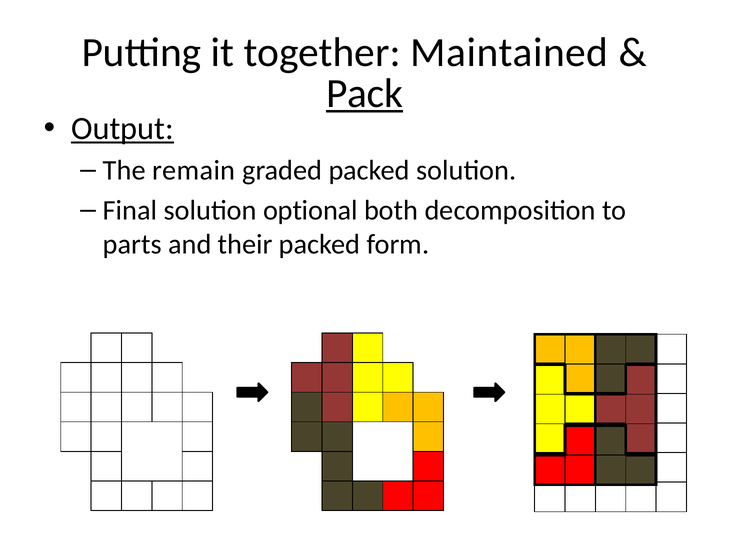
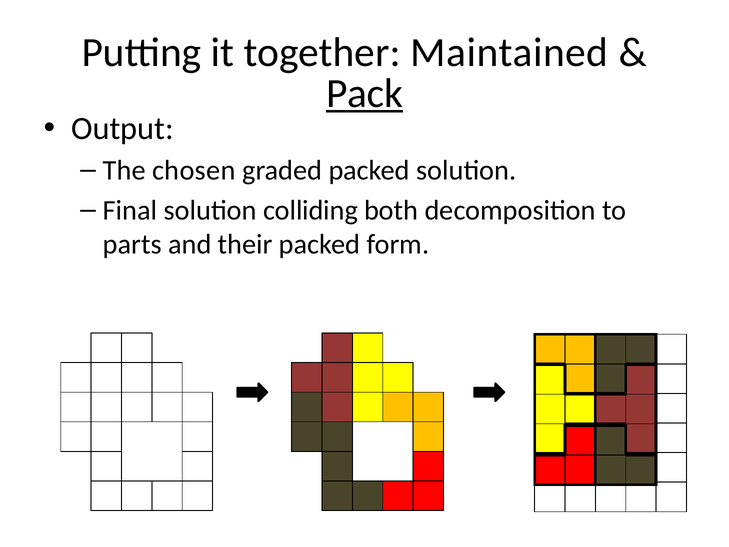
Output underline: present -> none (123, 129)
remain: remain -> chosen (194, 170)
optional: optional -> colliding (310, 210)
